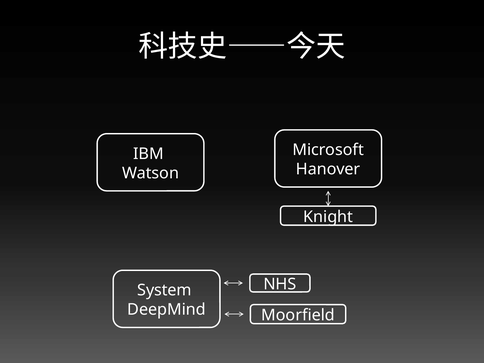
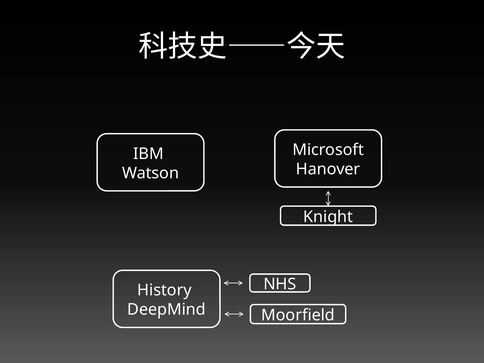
System: System -> History (164, 290)
